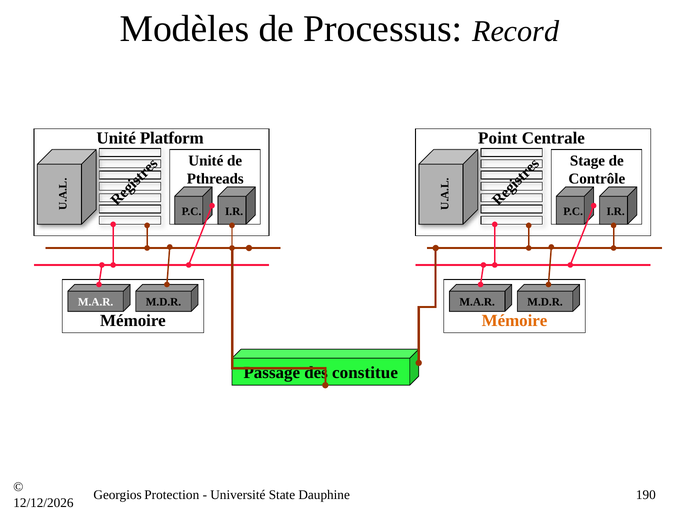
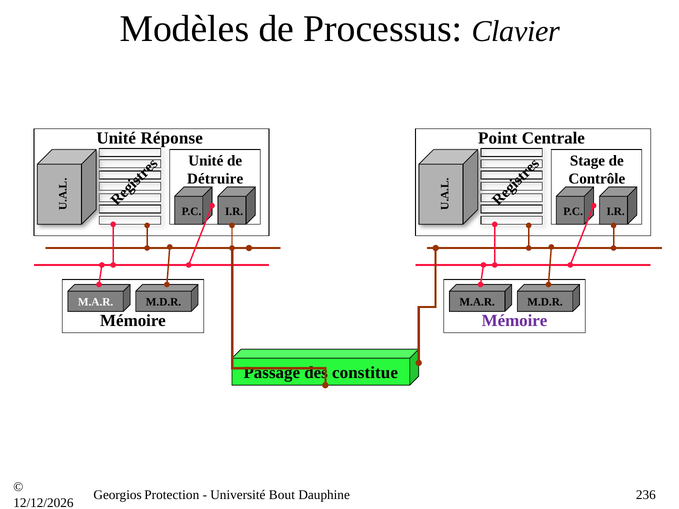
Record: Record -> Clavier (516, 31)
Platform: Platform -> Réponse (172, 138)
Pthreads: Pthreads -> Détruire (215, 179)
Mémoire colour: orange -> purple (515, 321)
State: State -> Bout (282, 495)
190: 190 -> 236 (646, 495)
